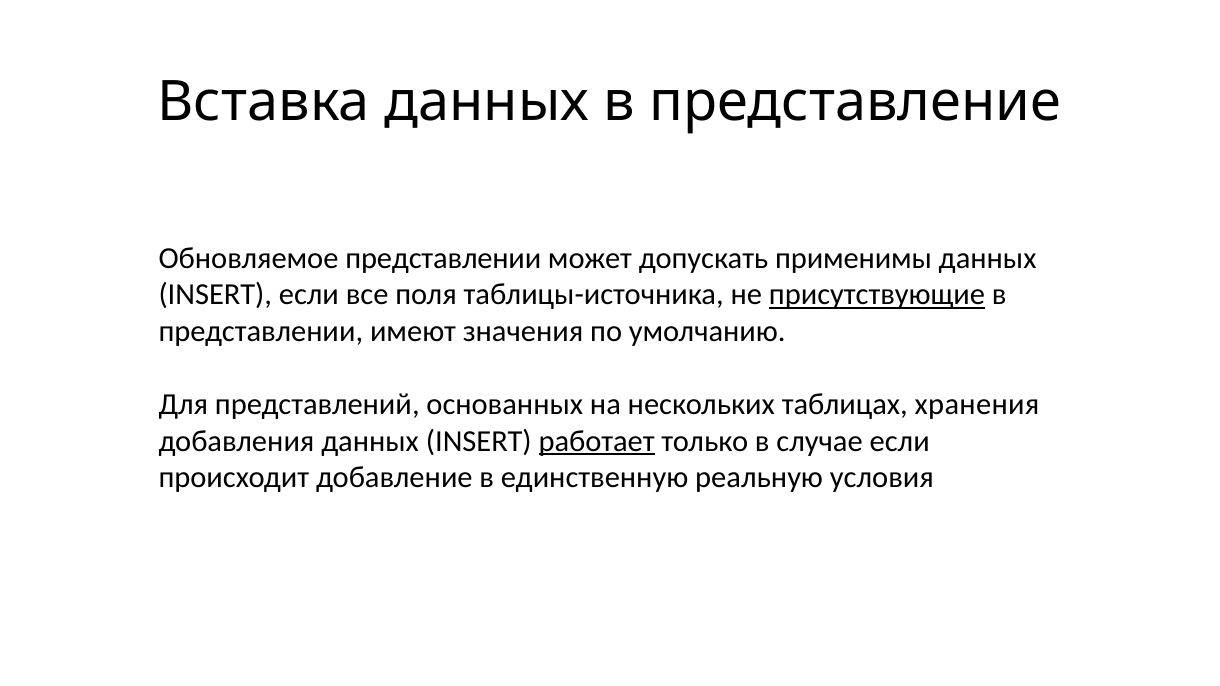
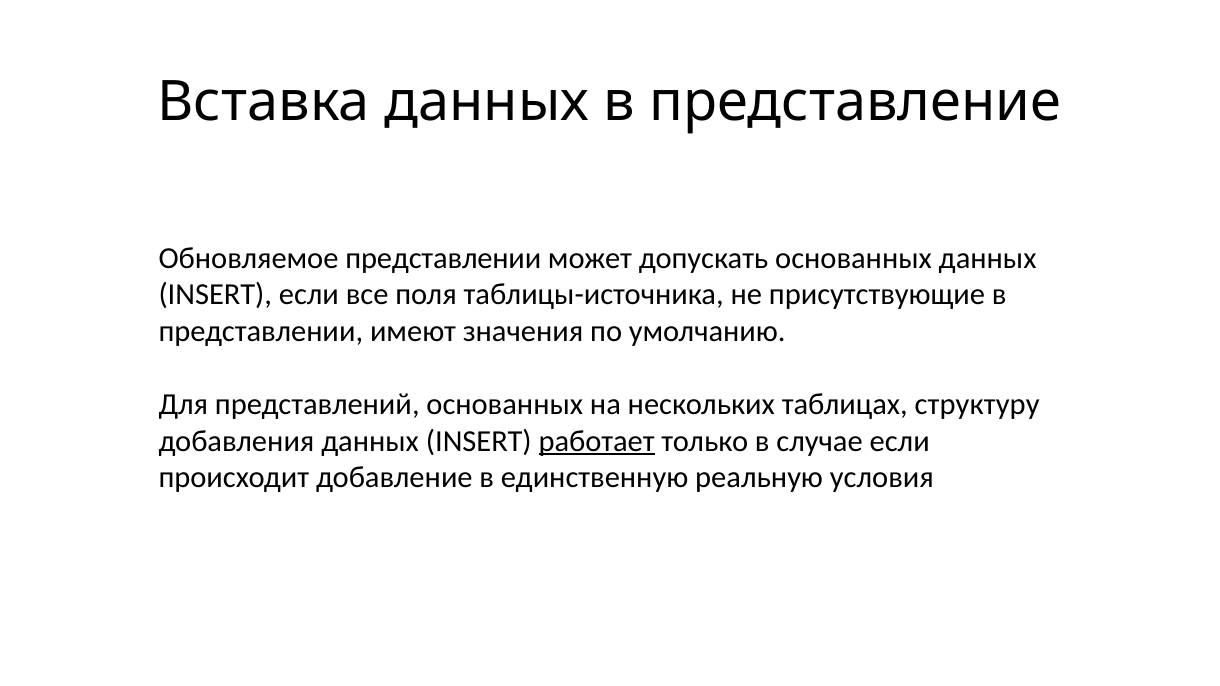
допускать применимы: применимы -> основанных (854, 258)
присутствующие underline: present -> none (877, 295)
хранения: хранения -> структуру (977, 405)
